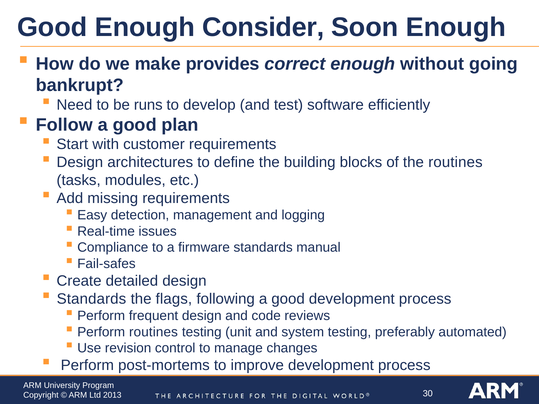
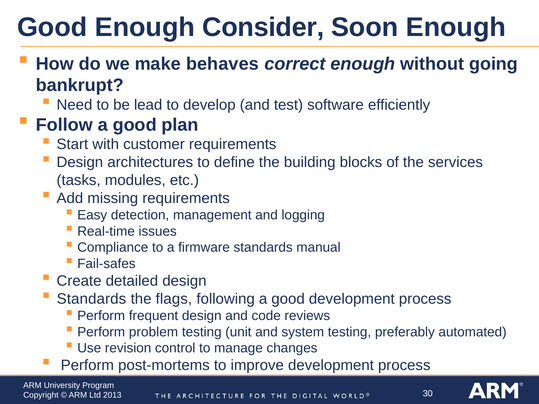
provides: provides -> behaves (223, 64)
runs: runs -> lead (148, 105)
the routines: routines -> services (455, 162)
Perform routines: routines -> problem (153, 332)
